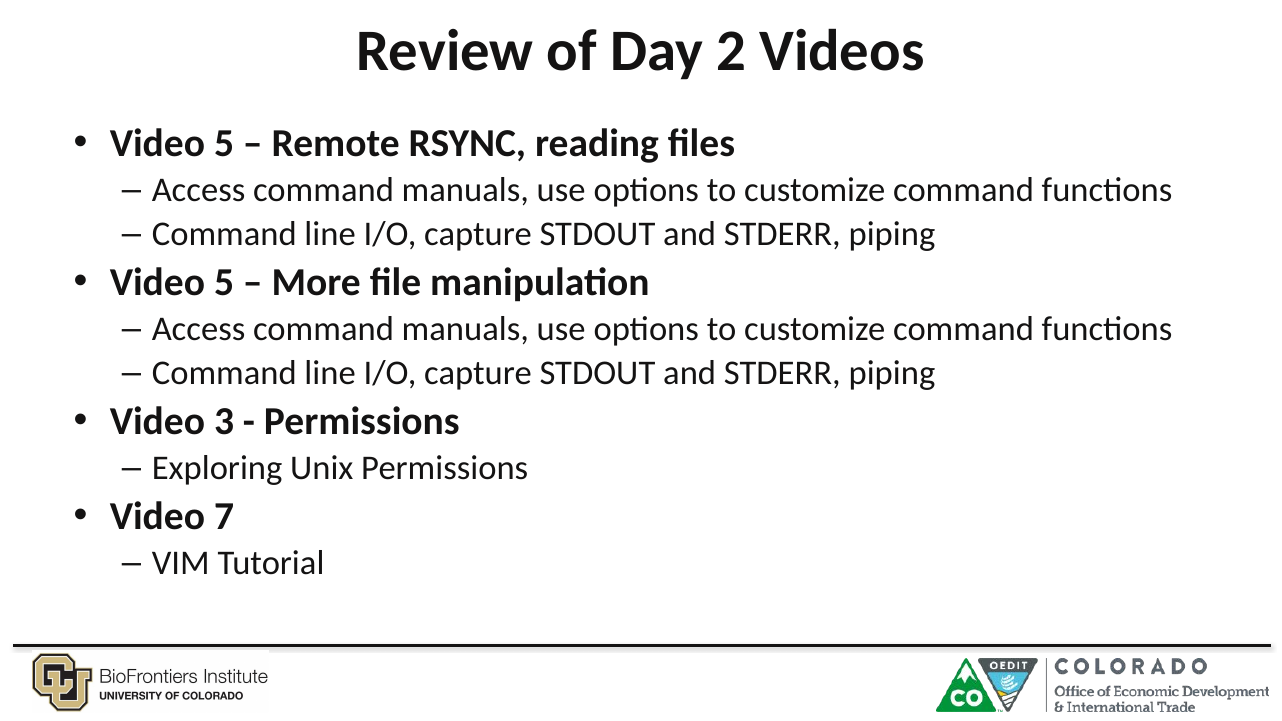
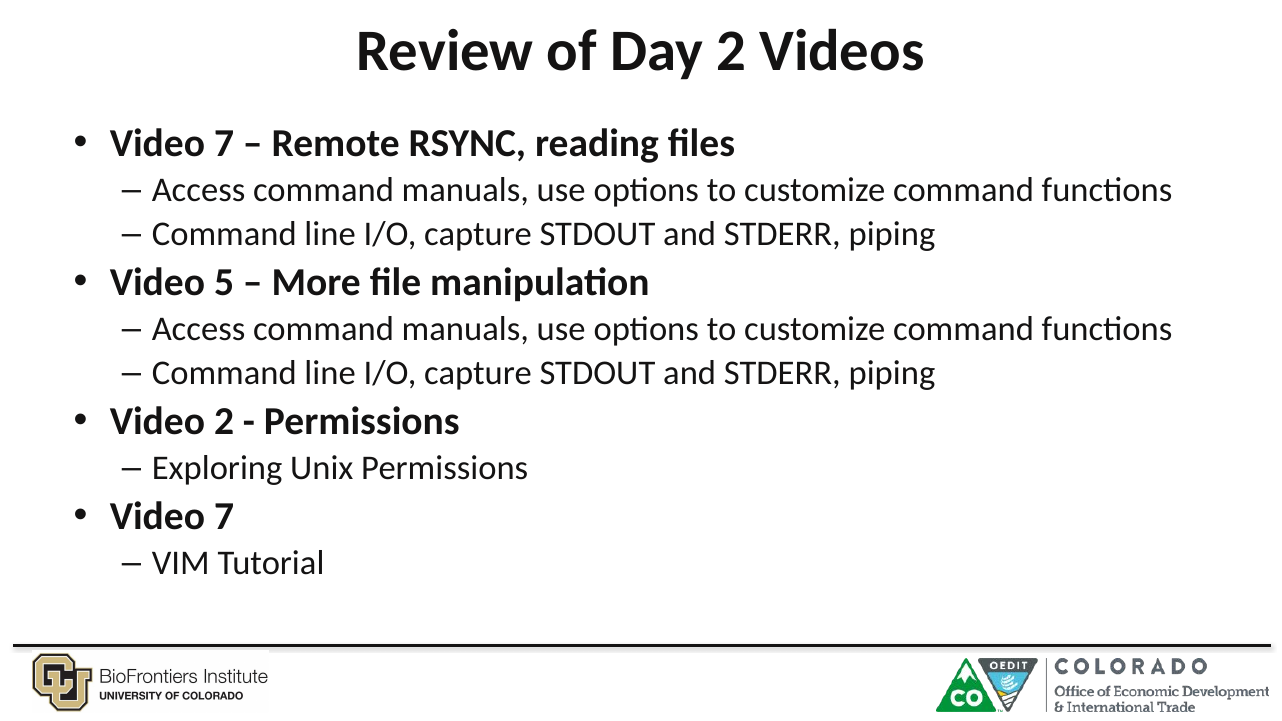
5: 5 -> 7 (224, 143)
Video 3: 3 -> 2 (224, 421)
